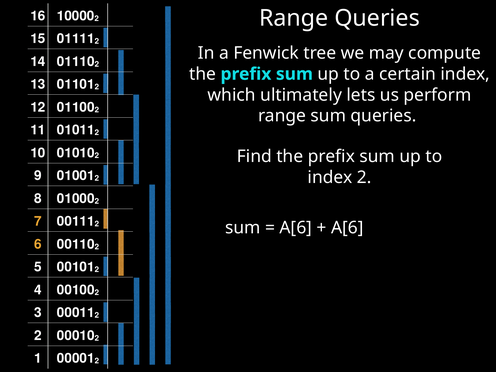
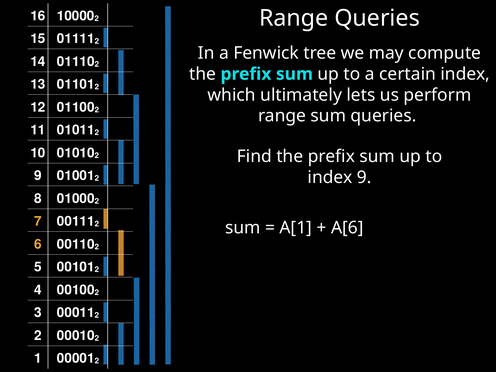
index 2: 2 -> 9 (364, 177)
A[6: A[6 -> A[1 (296, 228)
